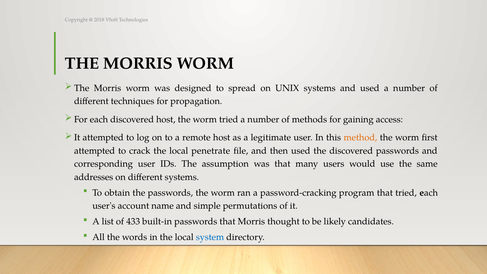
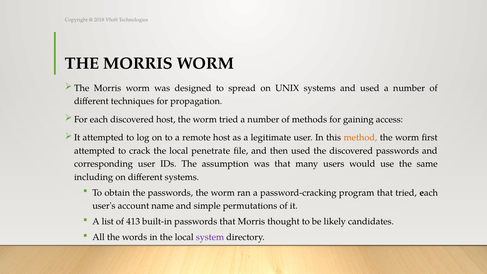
addresses: addresses -> including (94, 177)
433: 433 -> 413 (133, 221)
system colour: blue -> purple (210, 237)
